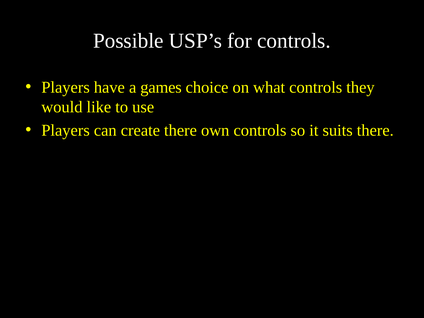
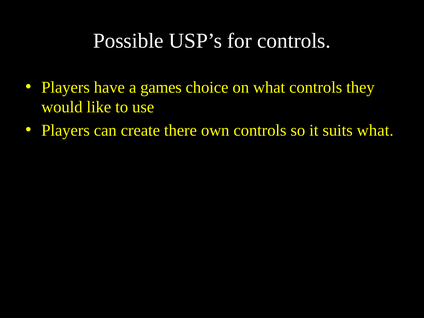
suits there: there -> what (375, 130)
